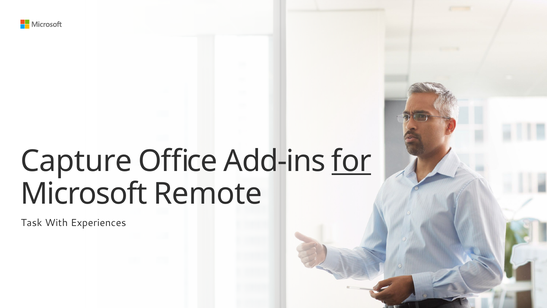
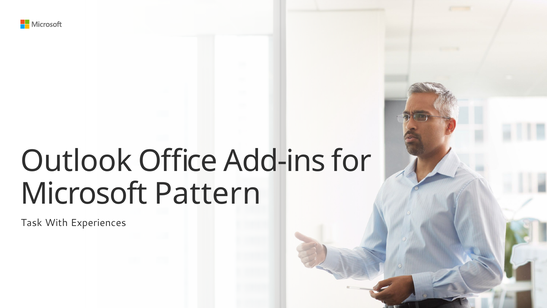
Capture: Capture -> Outlook (76, 161)
for underline: present -> none (352, 161)
Remote: Remote -> Pattern (208, 193)
